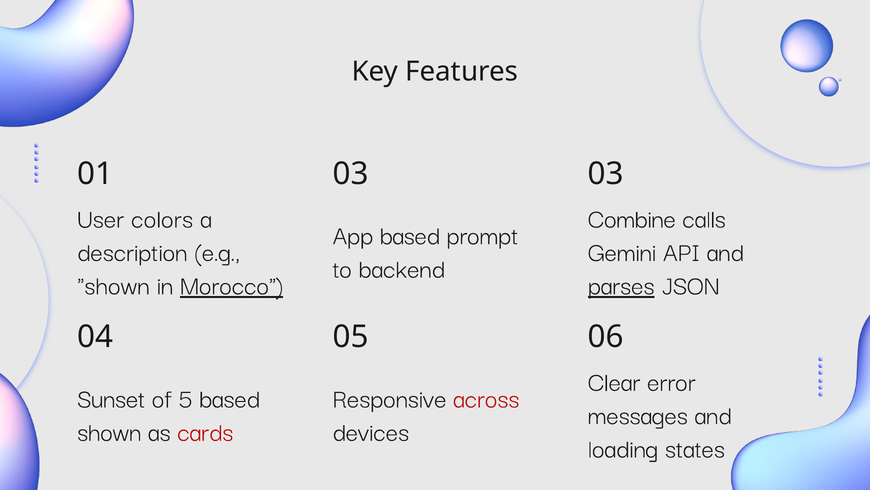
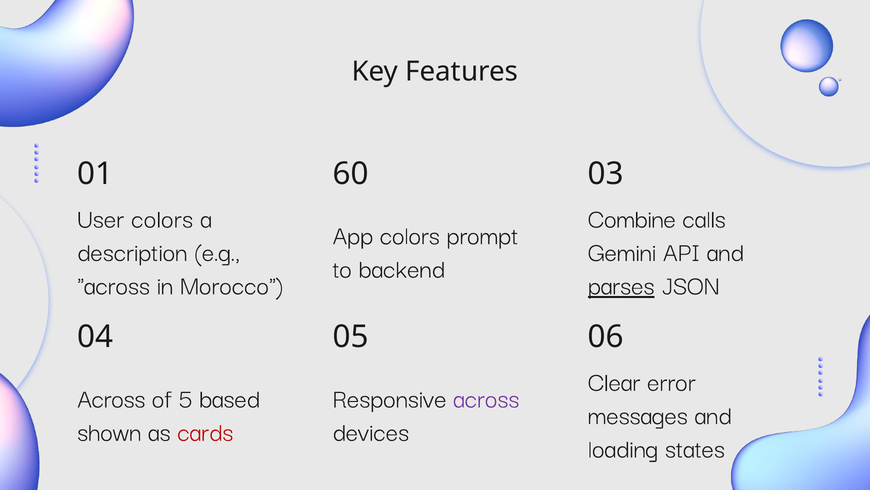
01 03: 03 -> 60 (351, 174)
App based: based -> colors (410, 235)
shown: shown -> across (114, 285)
Morocco underline: present -> none (232, 285)
Sunset: Sunset -> Across (111, 398)
across colour: red -> purple (486, 398)
